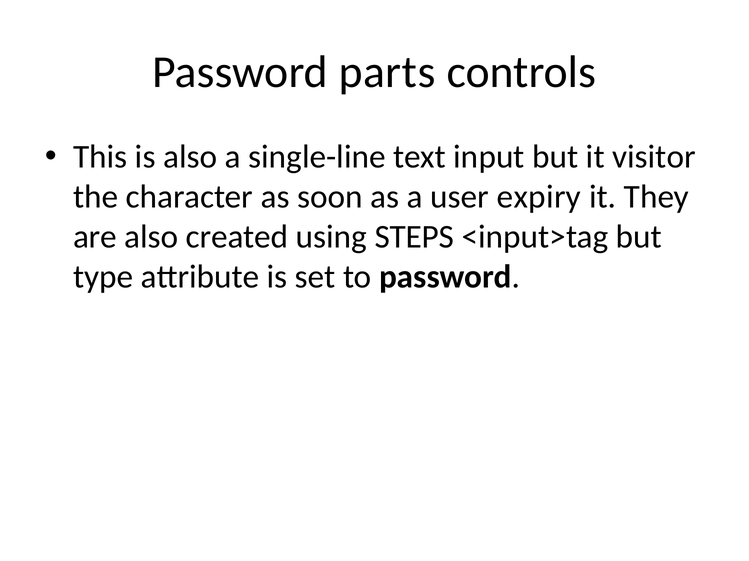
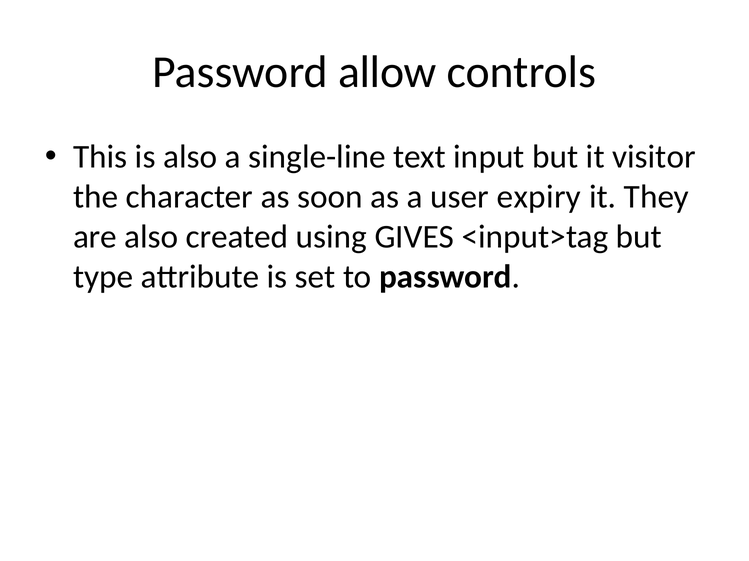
parts: parts -> allow (387, 73)
STEPS: STEPS -> GIVES (414, 237)
